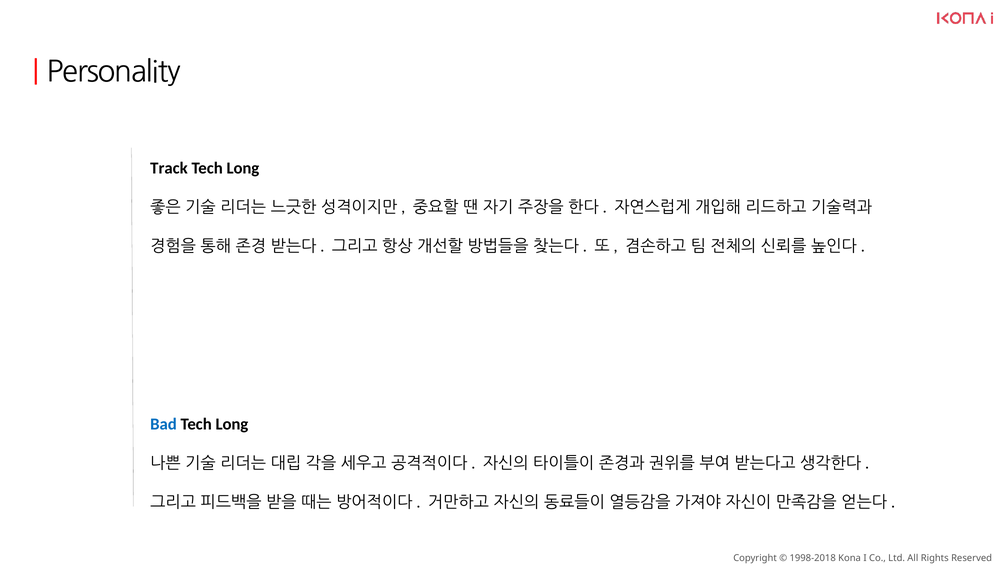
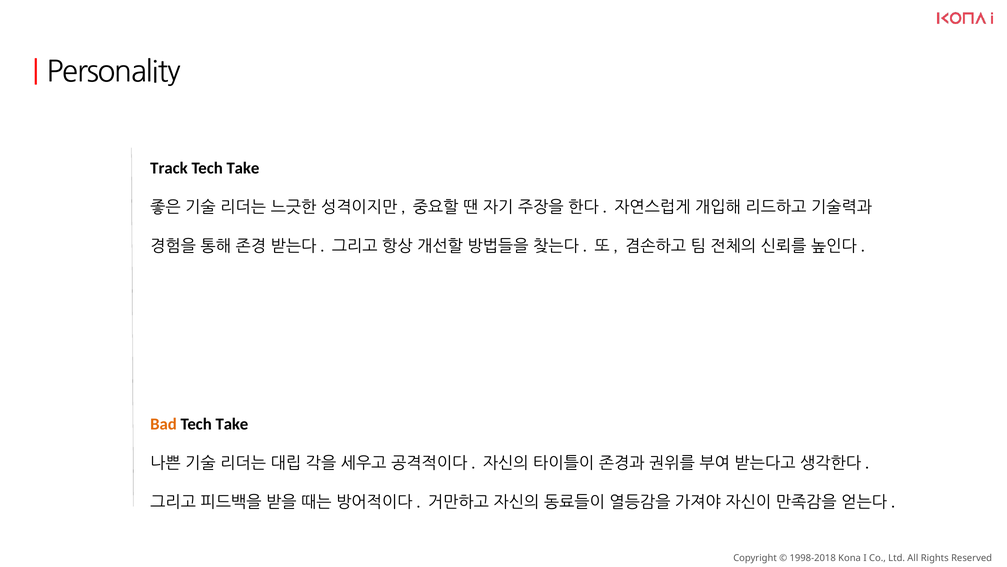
Long: Long -> Take (243, 168)
Bad colour: blue -> orange (164, 424)
Long: Long -> Take (232, 424)
